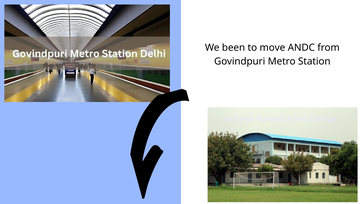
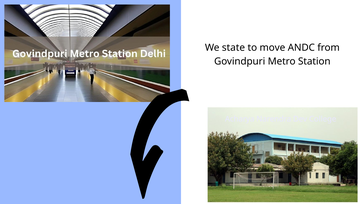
been: been -> state (233, 48)
